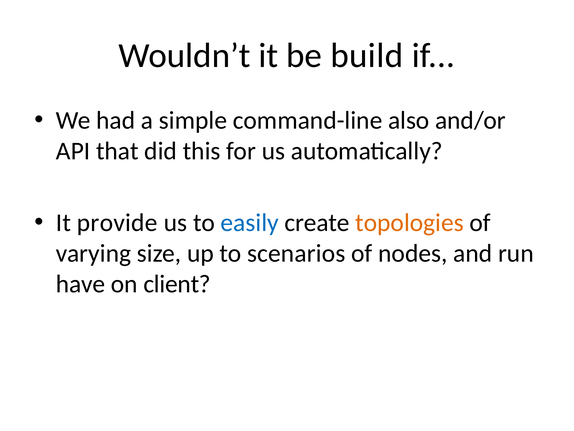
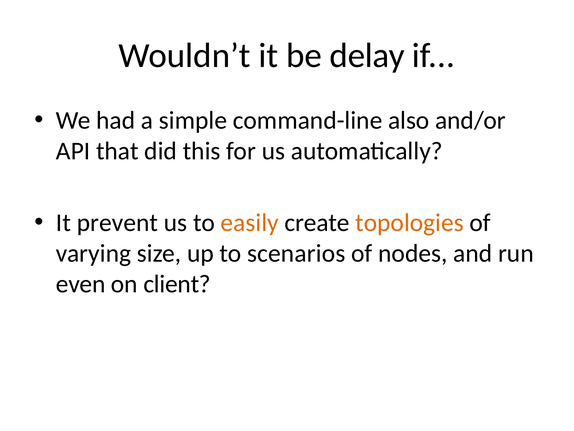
build: build -> delay (367, 56)
provide: provide -> prevent (117, 222)
easily colour: blue -> orange (250, 222)
have: have -> even (81, 284)
